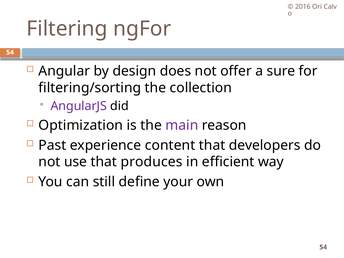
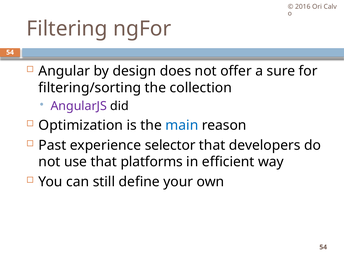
main colour: purple -> blue (182, 125)
content: content -> selector (170, 145)
produces: produces -> platforms (152, 162)
